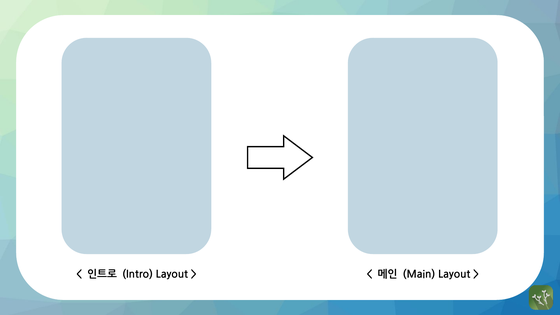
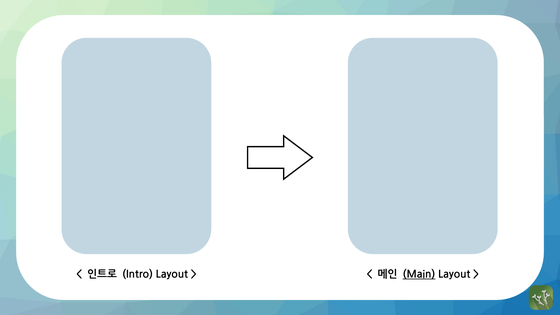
Main underline: none -> present (419, 274)
